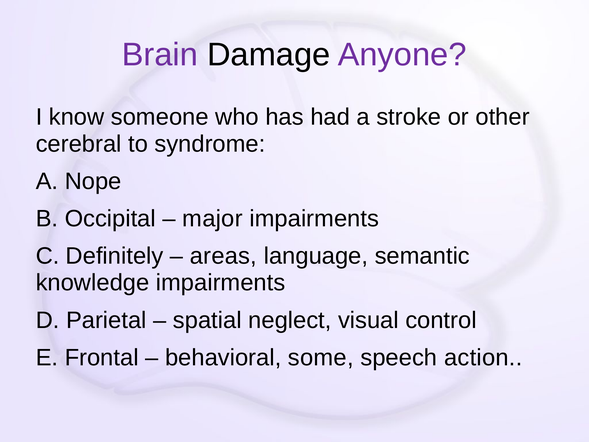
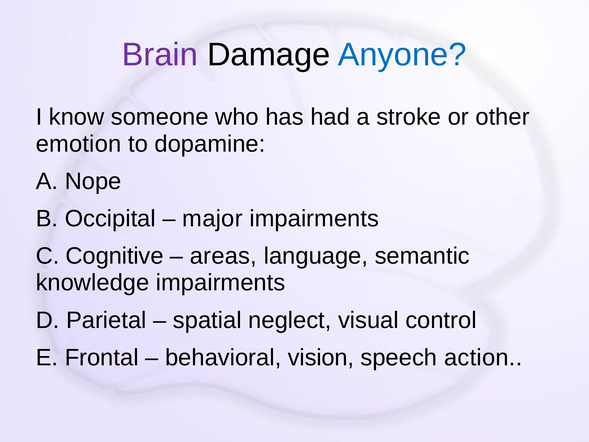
Anyone colour: purple -> blue (402, 55)
cerebral: cerebral -> emotion (79, 144)
syndrome: syndrome -> dopamine (210, 144)
Definitely: Definitely -> Cognitive (115, 256)
some: some -> vision (321, 358)
